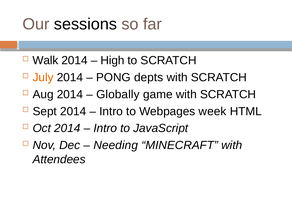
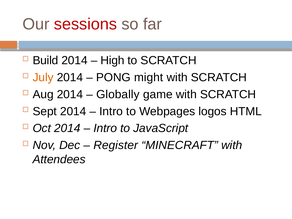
sessions colour: black -> red (85, 24)
Walk: Walk -> Build (45, 60)
depts: depts -> might (149, 77)
week: week -> logos (213, 111)
Needing: Needing -> Register (116, 145)
